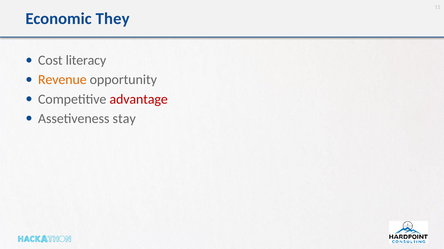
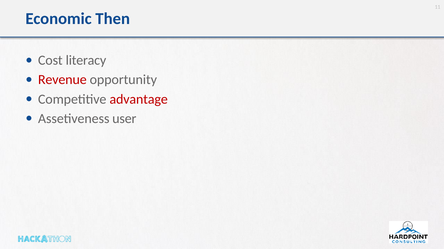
They: They -> Then (113, 19)
Revenue colour: orange -> red (62, 80)
stay: stay -> user (124, 119)
